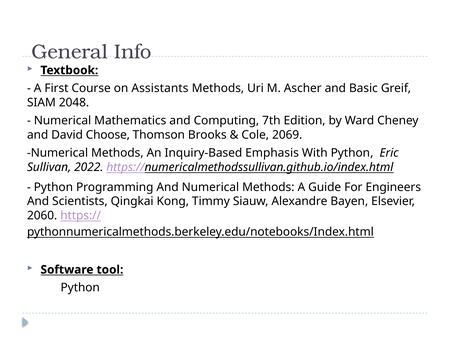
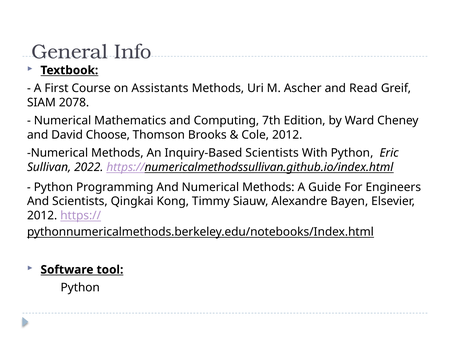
Basic: Basic -> Read (363, 88)
2048: 2048 -> 2078 (74, 102)
Cole 2069: 2069 -> 2012 (287, 135)
Inquiry-Based Emphasis: Emphasis -> Scientists (272, 153)
2060: 2060 -> 2012 (42, 215)
